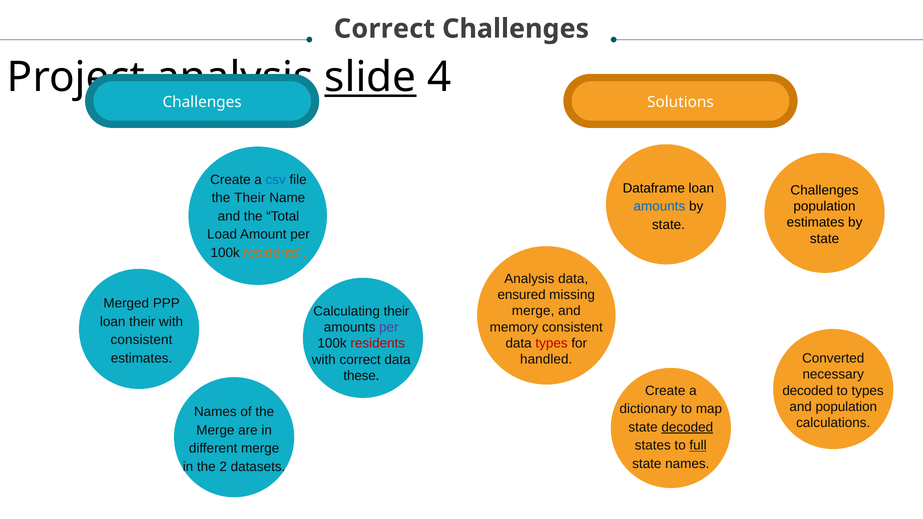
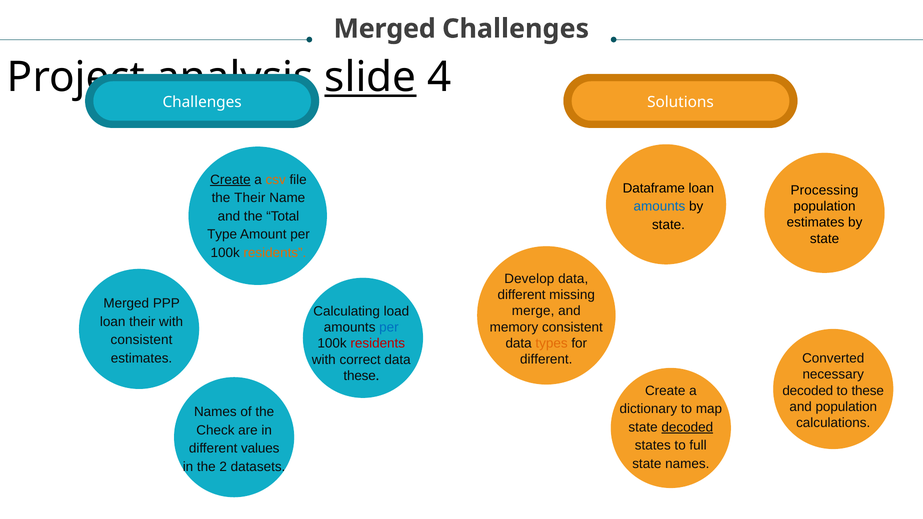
Correct: Correct -> Merged (385, 29)
Create underline: none -> present (230, 180)
csv colour: blue -> orange (276, 180)
Challenges: Challenges -> Processing (824, 190)
Load: Load -> Type (222, 234)
Analysis: Analysis -> Develop (529, 279)
ensured: ensured -> different (522, 295)
Calculating their: their -> load (396, 311)
per colour: purple -> blue (389, 327)
types colour: red -> orange (552, 343)
handled: handled -> different (546, 360)
to types: types -> these (868, 391)
Merge: Merge -> Check (215, 430)
full underline: present -> none (698, 446)
different merge: merge -> values (260, 448)
